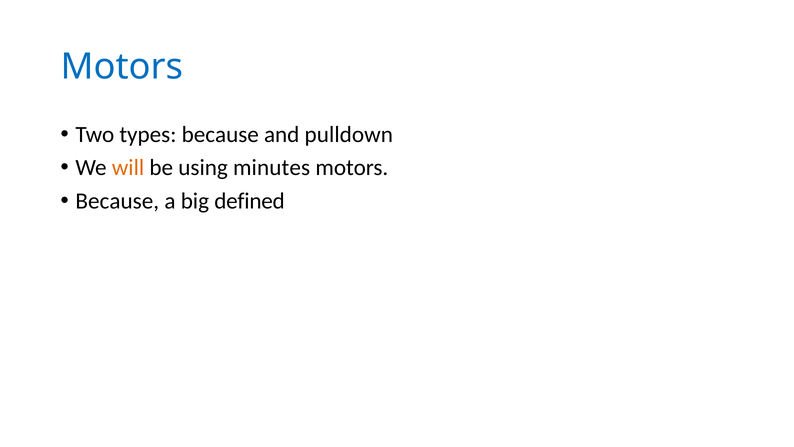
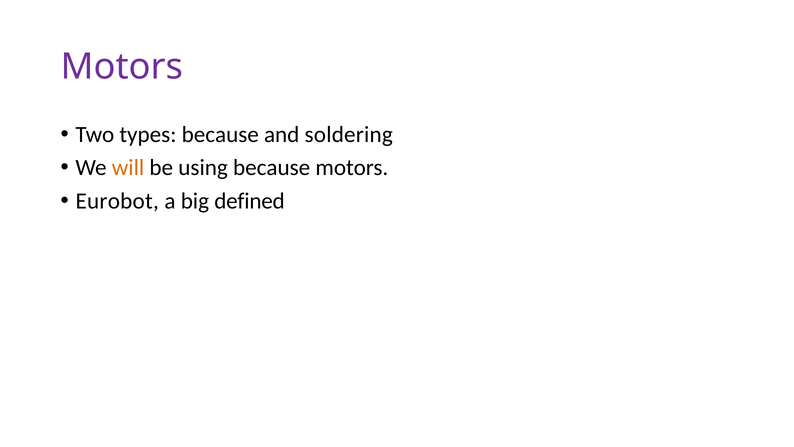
Motors colour: blue -> purple (122, 67)
pulldown: pulldown -> soldering (349, 134)
using minutes: minutes -> because (272, 168)
Because: Because -> Eurobot (117, 201)
